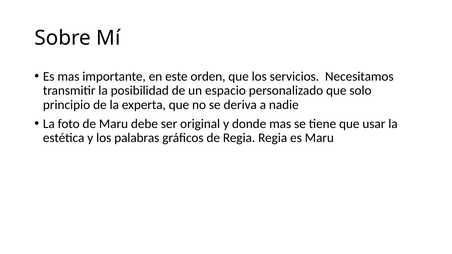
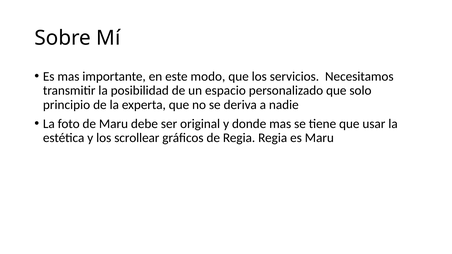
orden: orden -> modo (208, 76)
palabras: palabras -> scrollear (137, 138)
